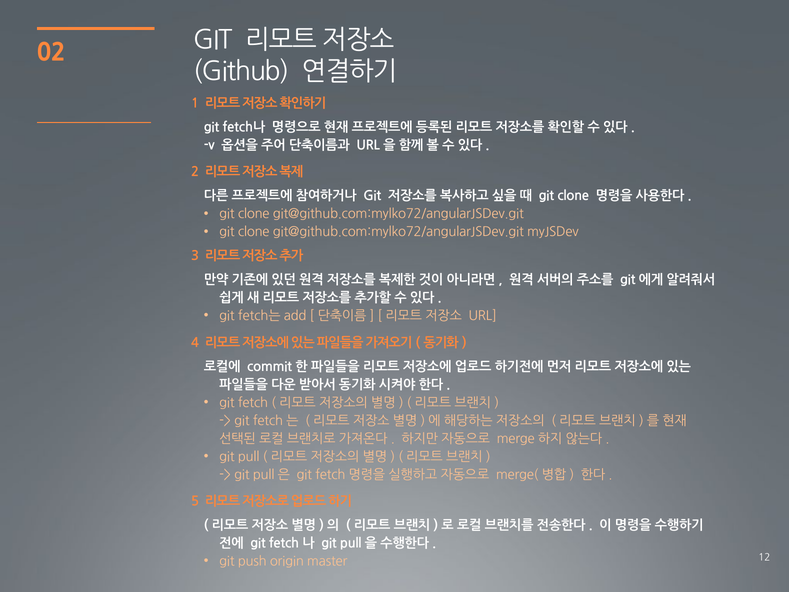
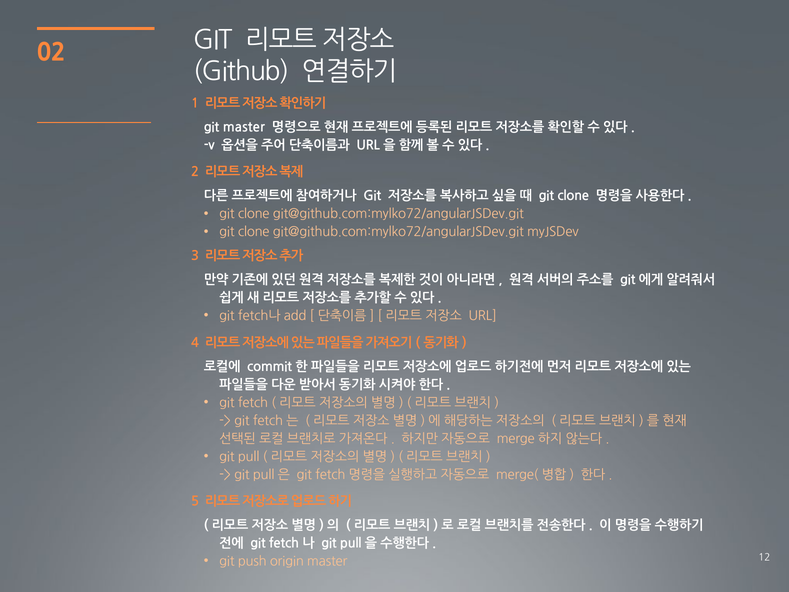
fetch나: fetch나 -> master (244, 127)
fetch는: fetch는 -> fetch나 (259, 316)
